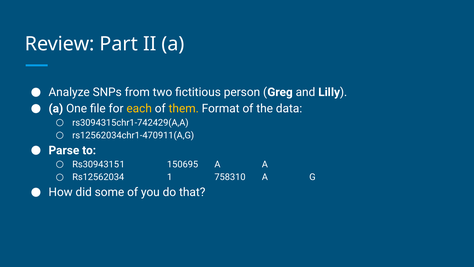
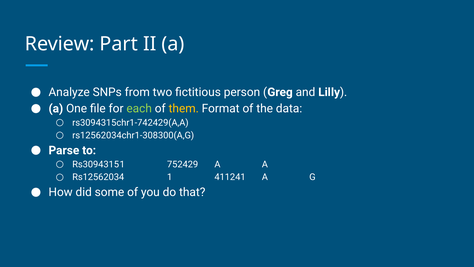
each colour: yellow -> light green (139, 108)
rs12562034chr1-470911(A,G: rs12562034chr1-470911(A,G -> rs12562034chr1-308300(A,G (133, 135)
150695: 150695 -> 752429 (183, 164)
758310: 758310 -> 411241 (230, 177)
